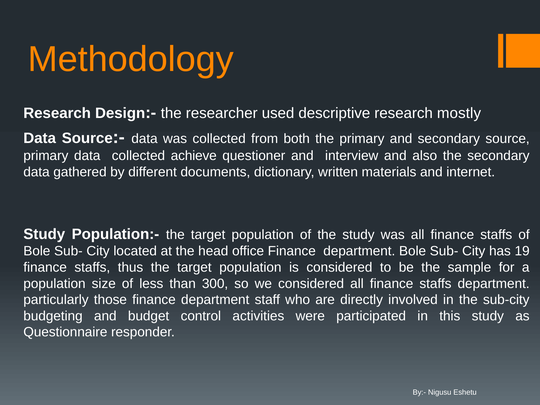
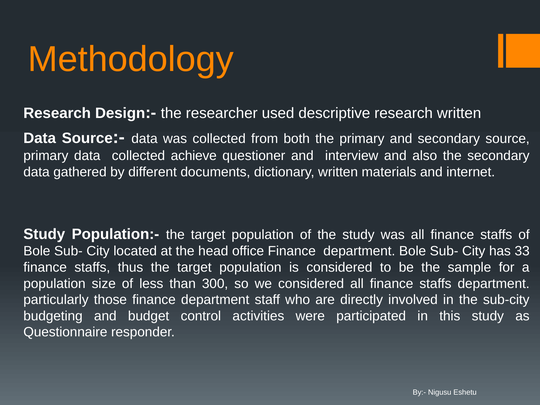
research mostly: mostly -> written (459, 113)
19: 19 -> 33 (522, 251)
